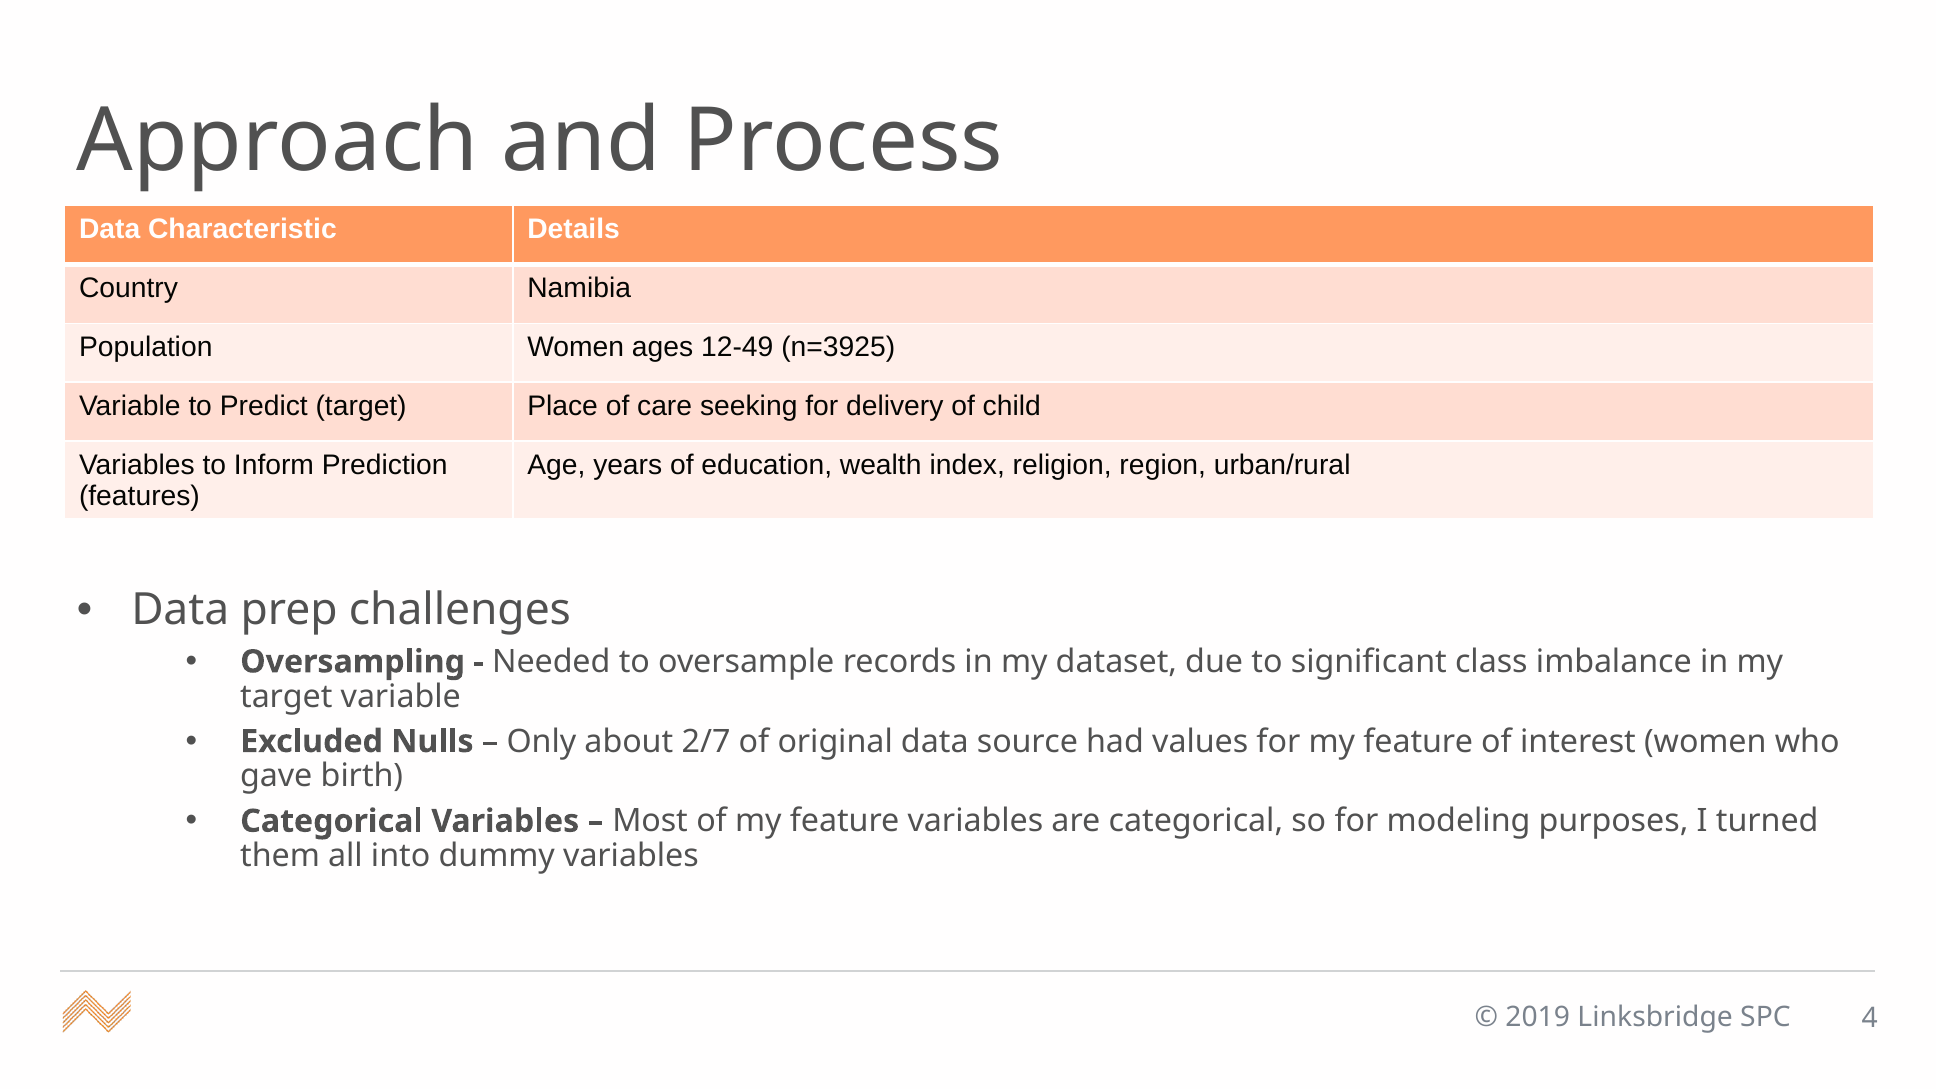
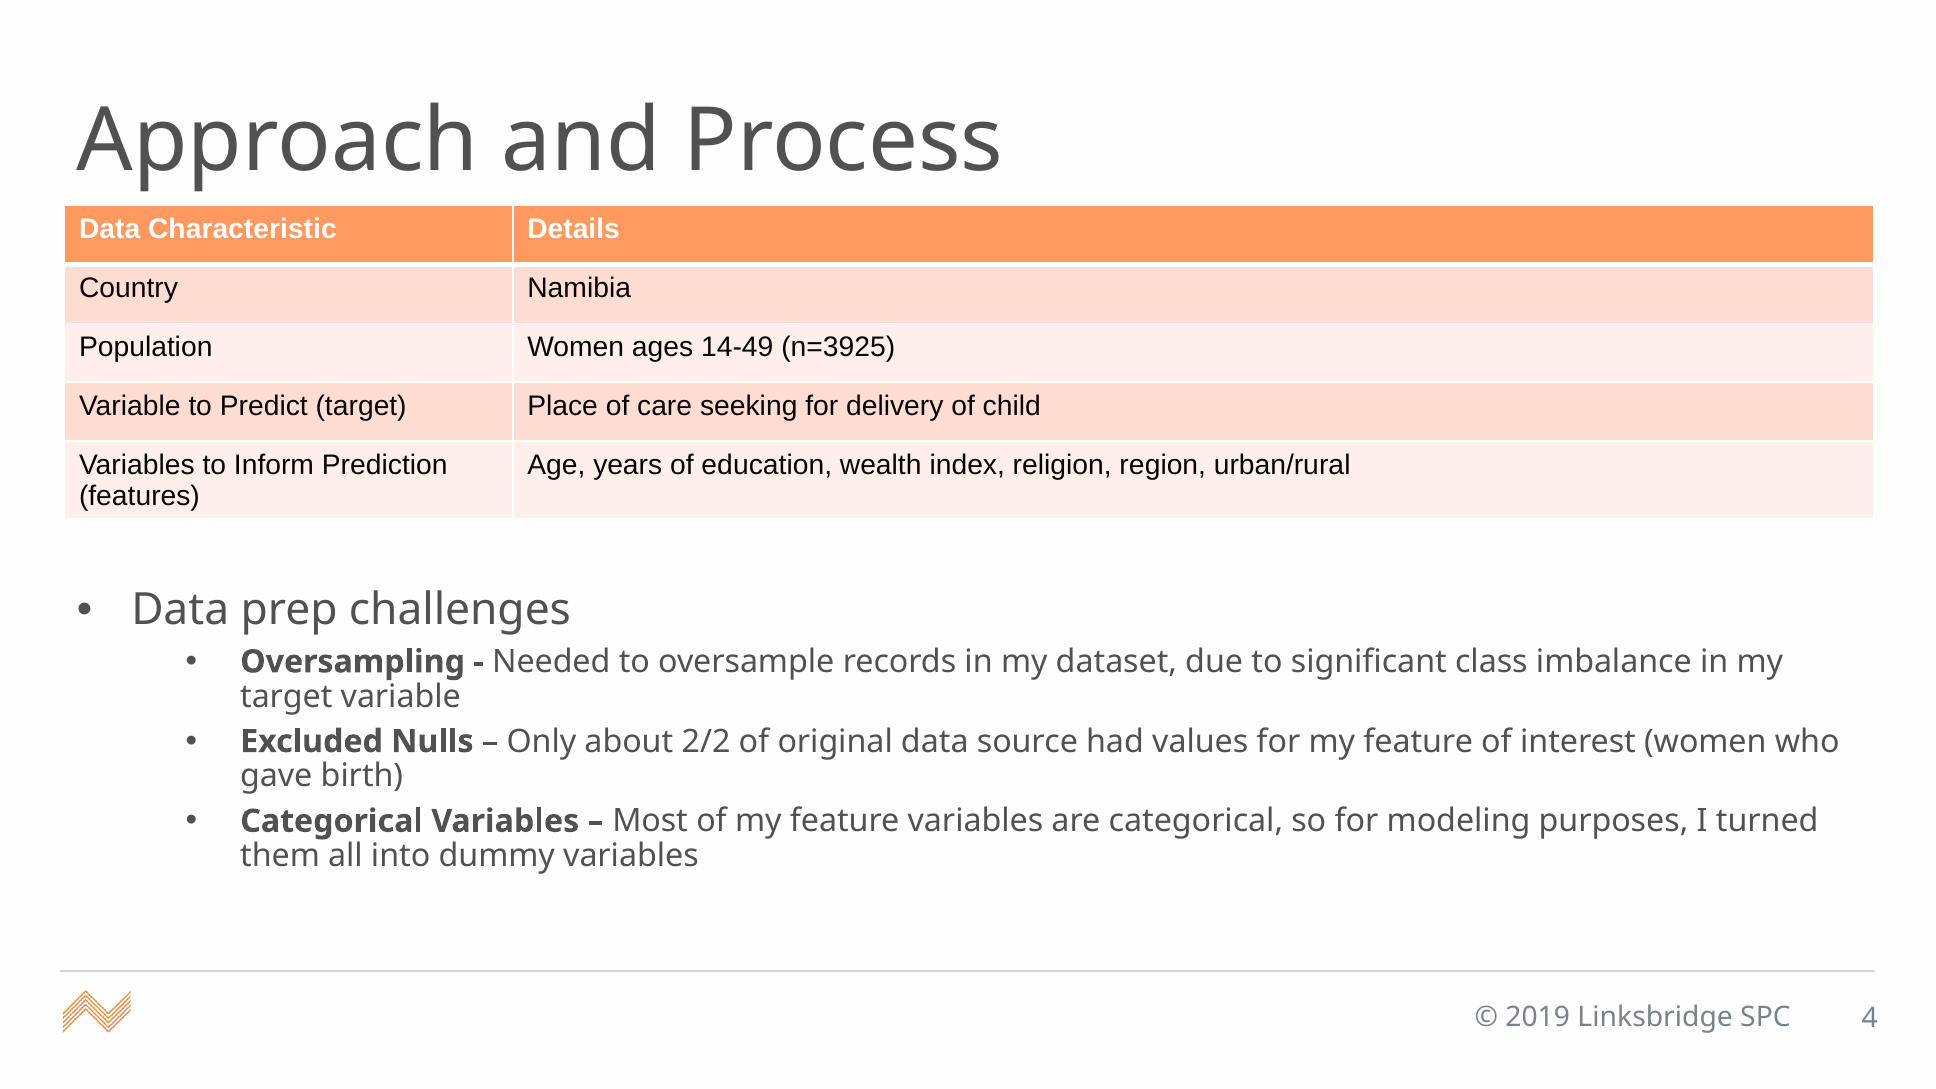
12-49: 12-49 -> 14-49 (737, 347)
2/7: 2/7 -> 2/2 (706, 741)
